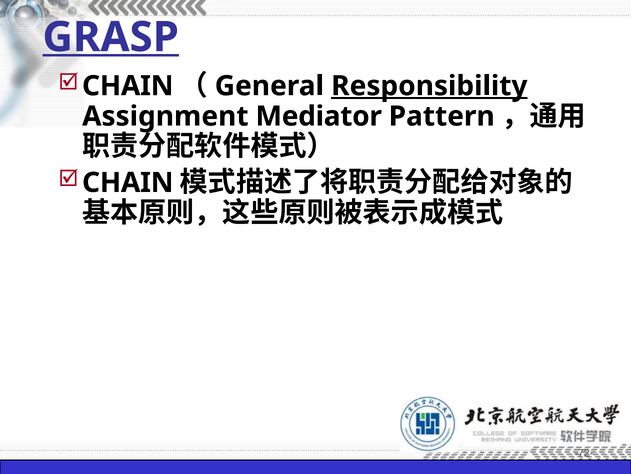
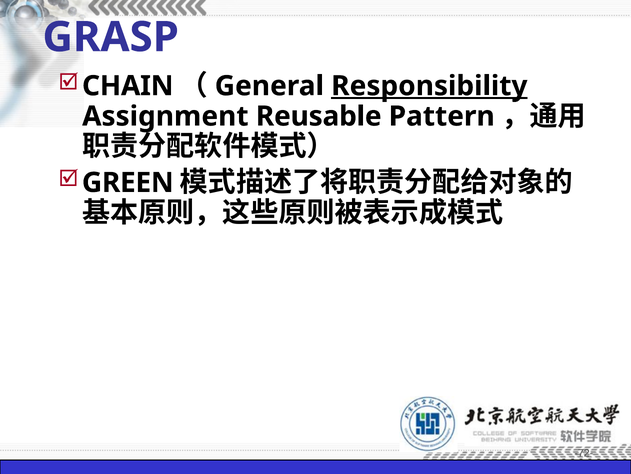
GRASP underline: present -> none (111, 37)
Mediator: Mediator -> Reusable (319, 116)
CHAIN: CHAIN -> GREEN (128, 182)
